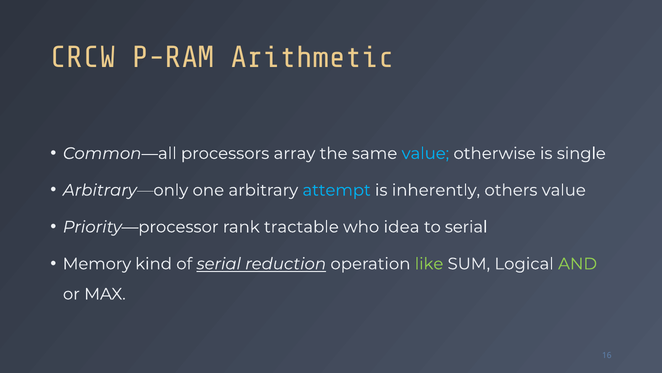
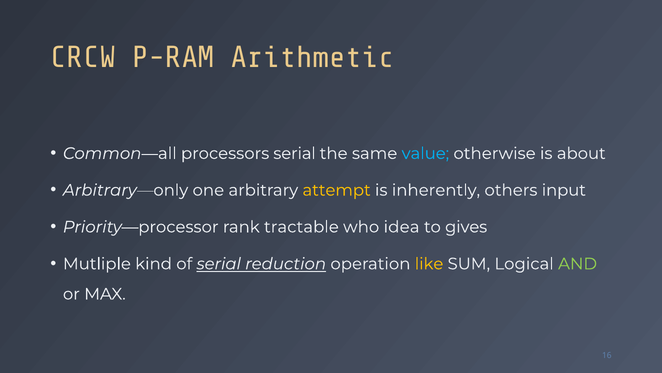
processors array: array -> serial (295, 153)
single: single -> about (581, 153)
attempt colour: light blue -> yellow (337, 190)
others value: value -> input (564, 190)
to serial: serial -> gives (466, 227)
Memory: Memory -> Mutliple (97, 263)
like colour: light green -> yellow (429, 263)
